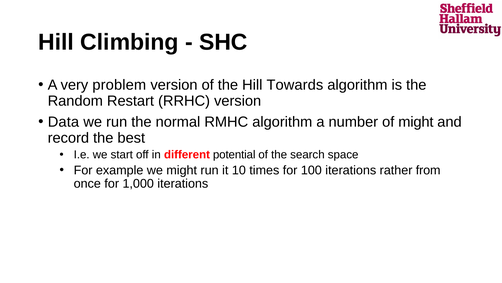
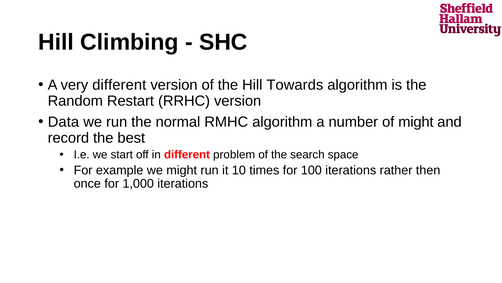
very problem: problem -> different (119, 85)
potential: potential -> problem (234, 154)
from: from -> then (428, 170)
